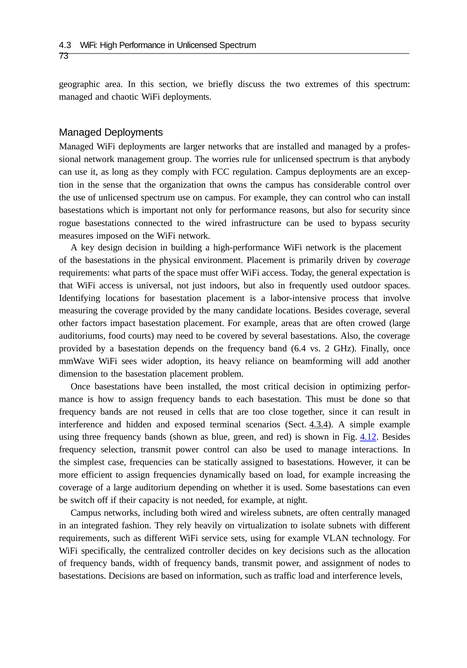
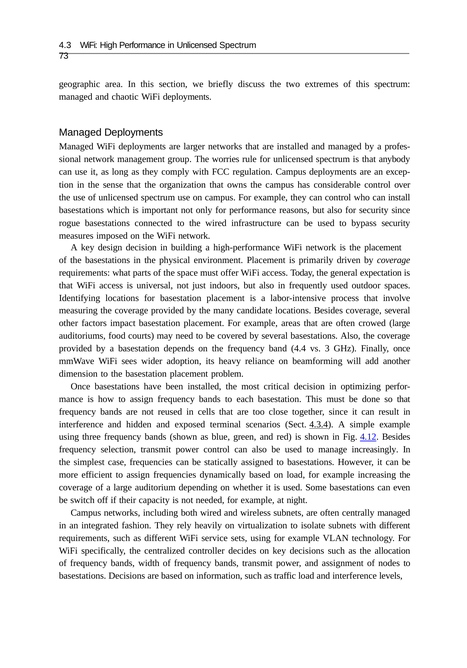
6.4: 6.4 -> 4.4 (298, 348)
2: 2 -> 3 (327, 348)
interactions: interactions -> increasingly (375, 449)
